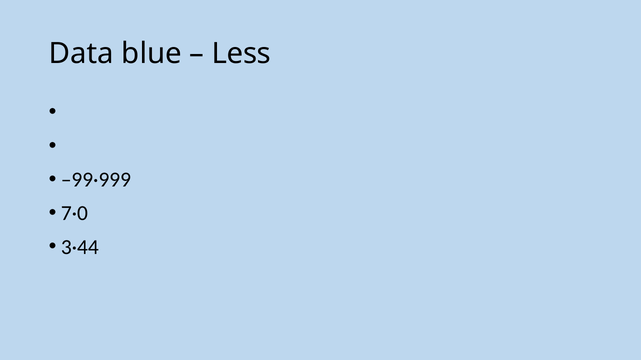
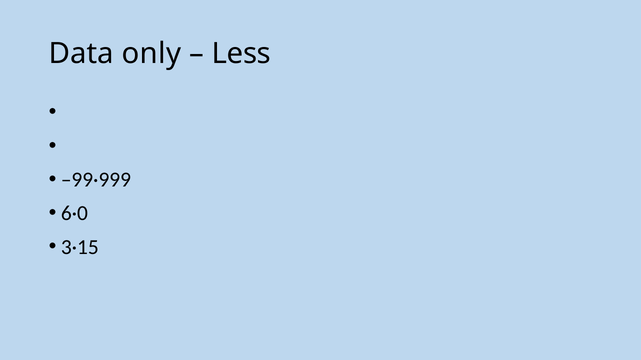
blue: blue -> only (151, 54)
7·0: 7·0 -> 6·0 (74, 214)
3·44: 3·44 -> 3·15 (80, 247)
